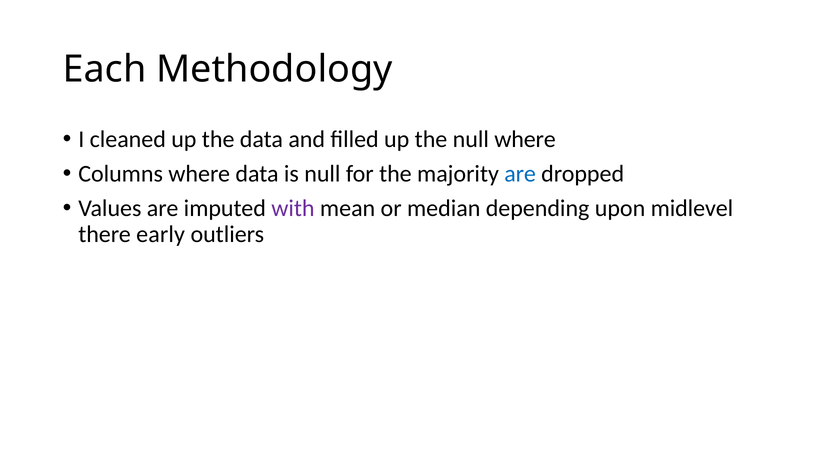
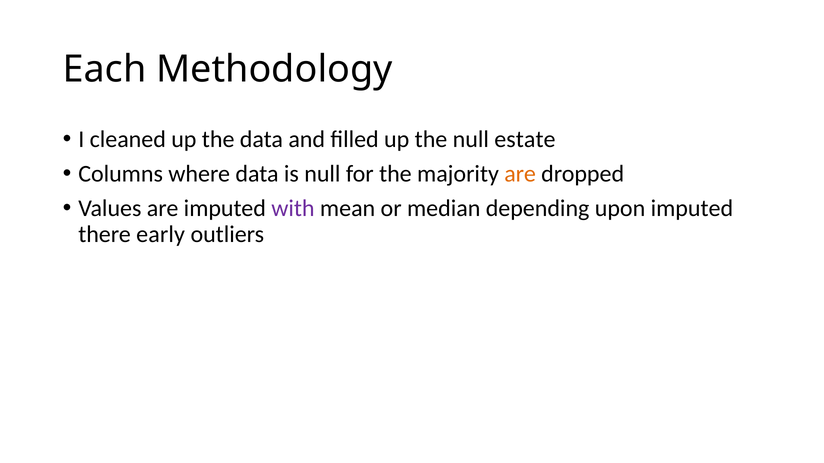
null where: where -> estate (525, 139)
are colour: blue -> orange (520, 174)
upon midlevel: midlevel -> imputed (692, 208)
